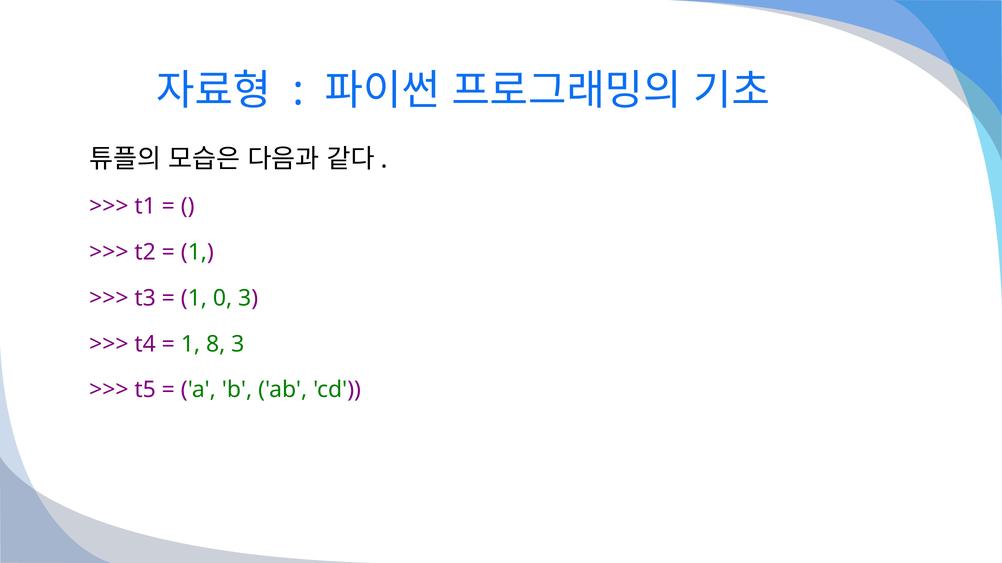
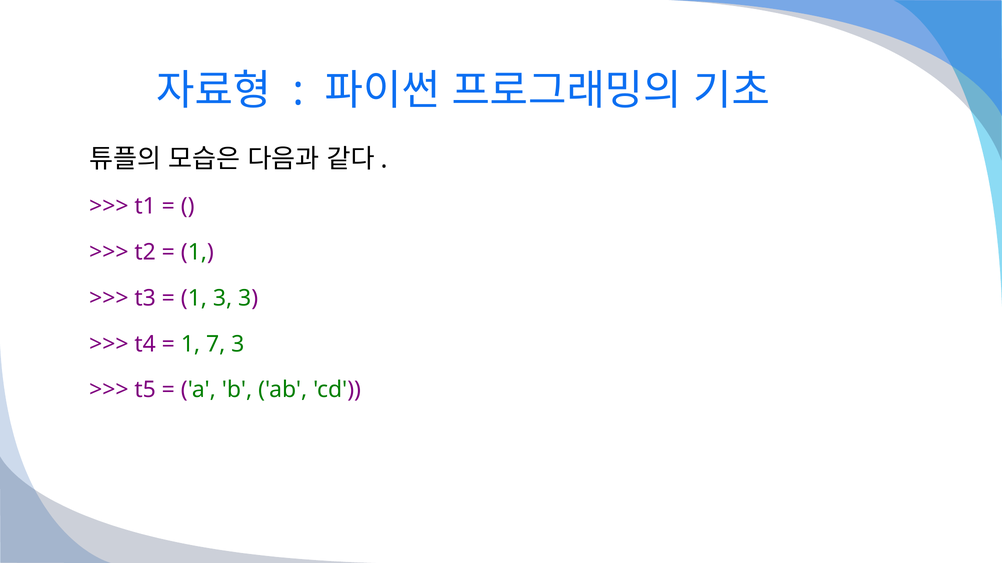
1 0: 0 -> 3 (223, 298)
8: 8 -> 7 (216, 344)
